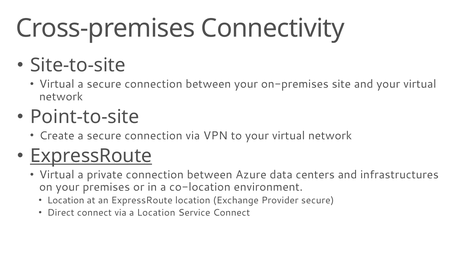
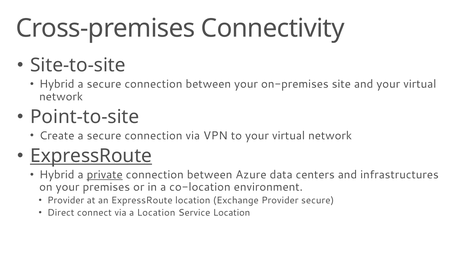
Virtual: Virtual -> Hybrid (57, 84)
Virtual: Virtual -> Hybrid (57, 175)
private underline: none -> present (105, 175)
Location: Location -> Provider (66, 201)
Service Connect: Connect -> Location (232, 213)
